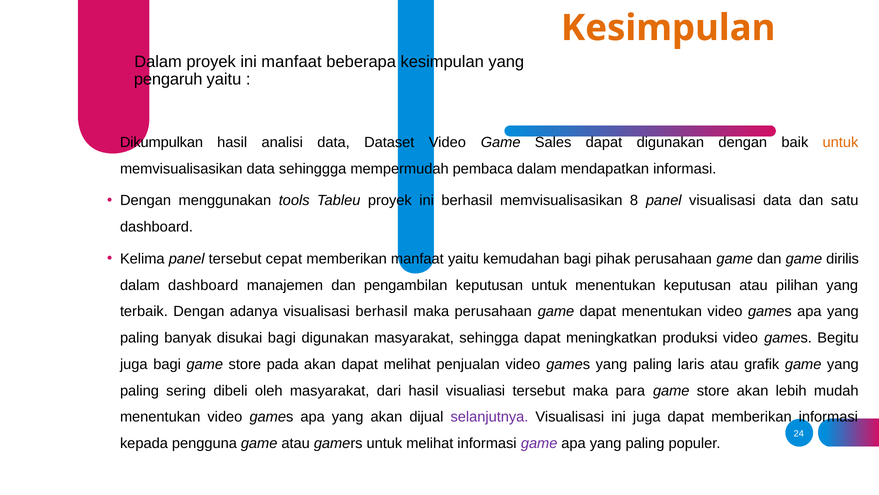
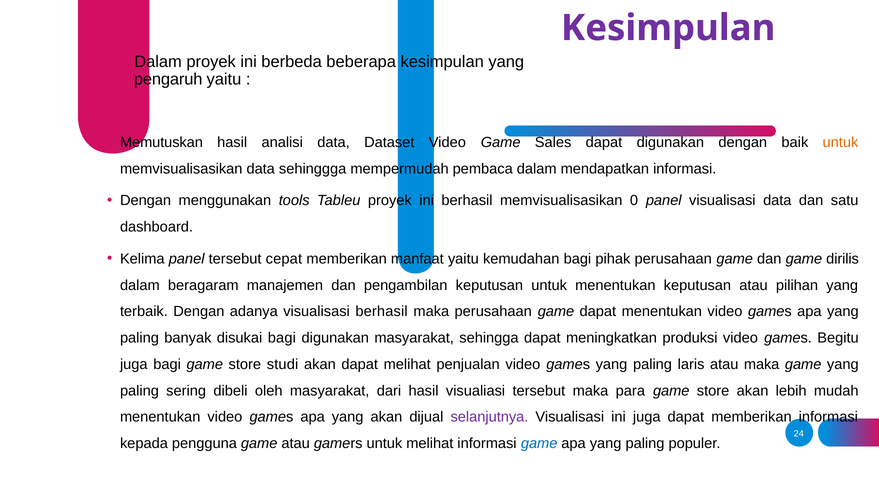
Kesimpulan colour: orange -> purple (668, 28)
ini manfaat: manfaat -> berbeda (292, 62)
Dikumpulkan: Dikumpulkan -> Memutuskan (161, 142)
8: 8 -> 0 (634, 200)
dalam dashboard: dashboard -> beragaram (203, 285)
pada: pada -> studi (283, 364)
atau grafik: grafik -> maka (762, 364)
game colour: purple -> blue (539, 443)
